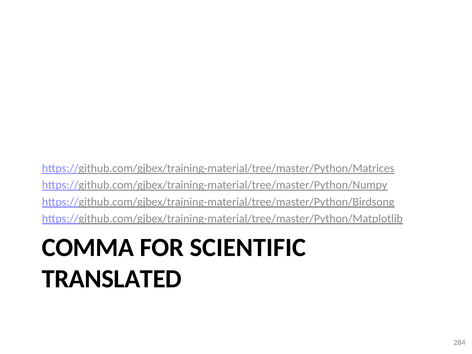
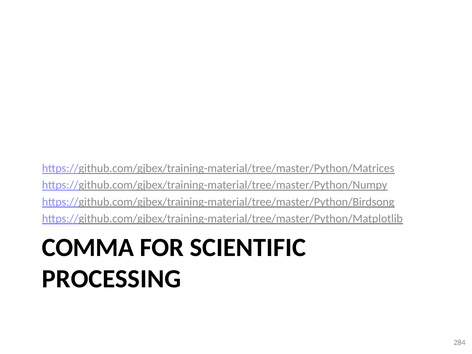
TRANSLATED: TRANSLATED -> PROCESSING (112, 279)
